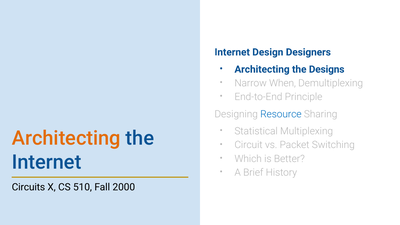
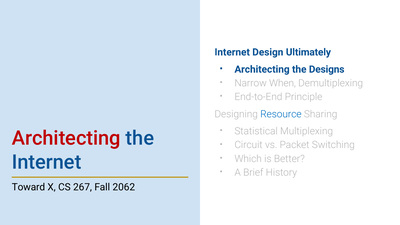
Designers: Designers -> Ultimately (308, 52)
Architecting colour: orange -> red (66, 138)
Circuits: Circuits -> Toward (28, 187)
510: 510 -> 267 (83, 187)
2000: 2000 -> 2062 (124, 187)
